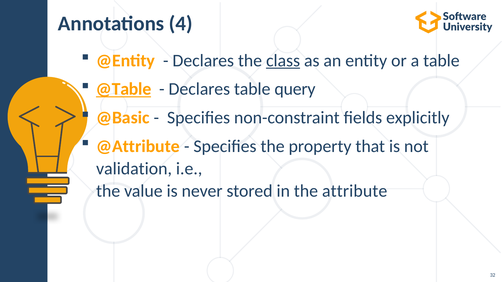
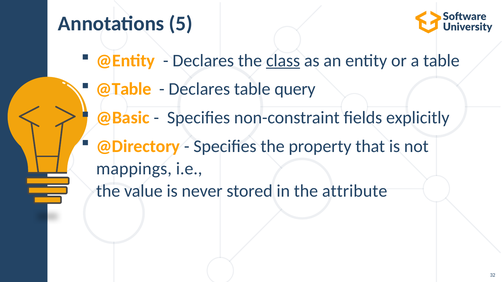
4: 4 -> 5 (181, 24)
@Table underline: present -> none (124, 89)
@Attribute: @Attribute -> @Directory (138, 147)
validation: validation -> mappings (134, 169)
